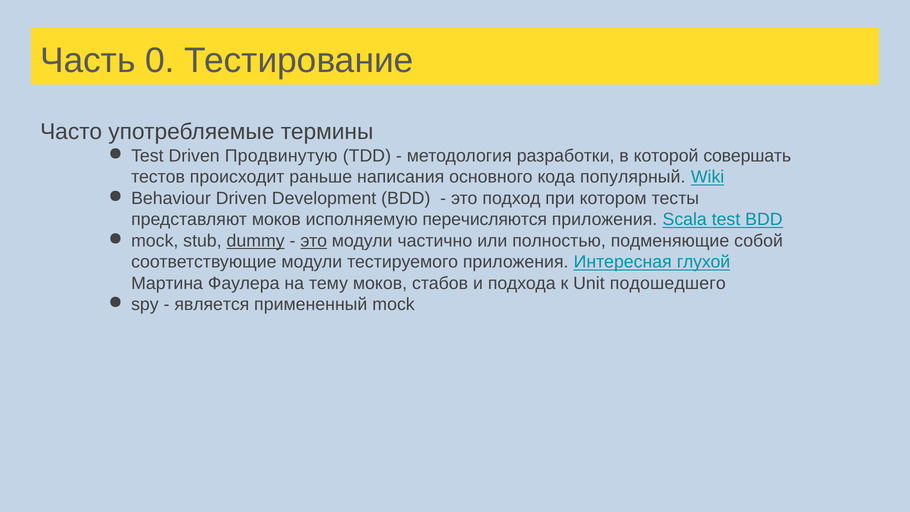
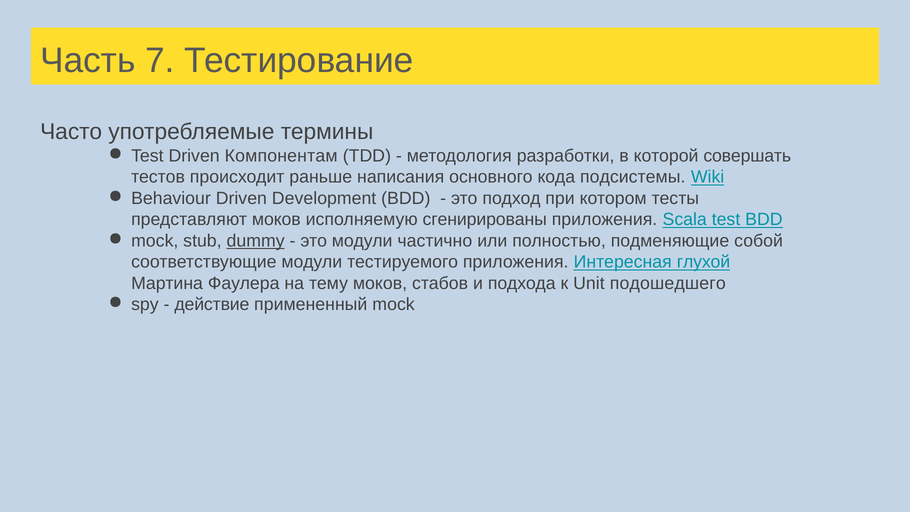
0: 0 -> 7 (160, 60)
Продвинутую: Продвинутую -> Компонентам (281, 156)
популярный: популярный -> подсистемы (633, 177)
перечисляются: перечисляются -> сгенирированы (485, 219)
это underline: present -> none (314, 241)
является: является -> действие (212, 304)
